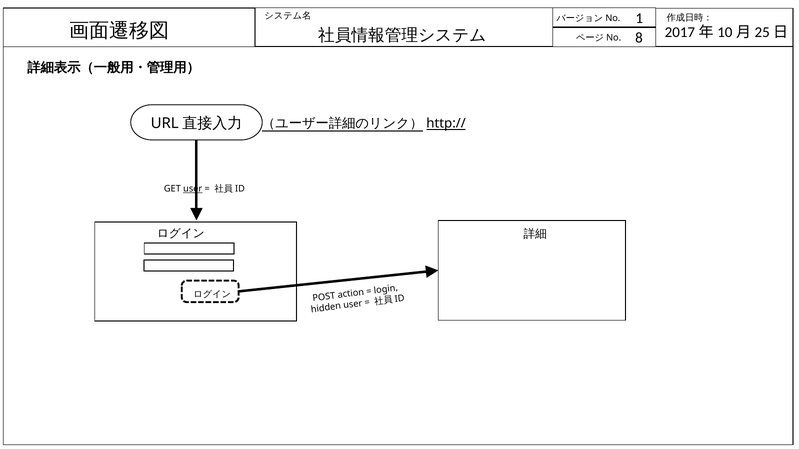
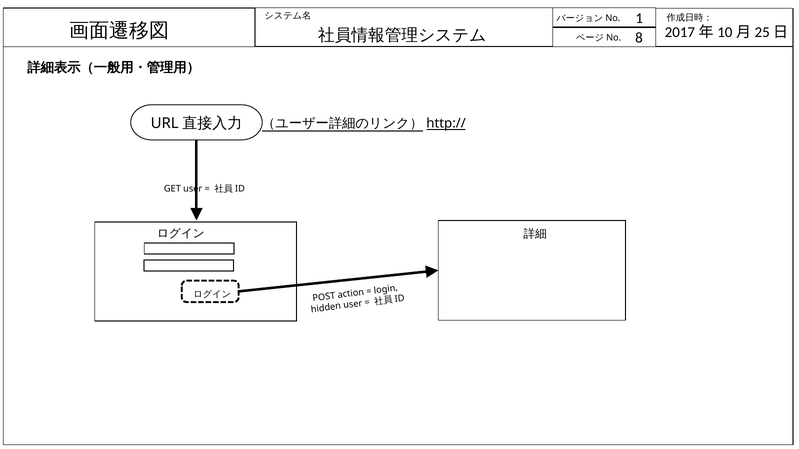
user underline: present -> none (193, 189)
